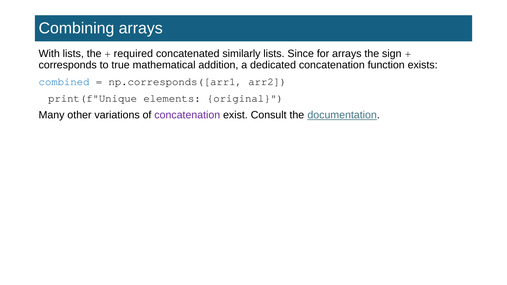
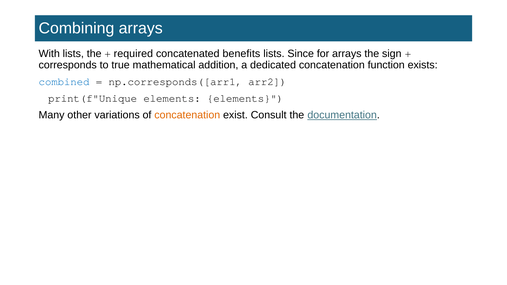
similarly: similarly -> benefits (241, 54)
elements original: original -> elements (245, 98)
concatenation colour: purple -> orange (187, 115)
